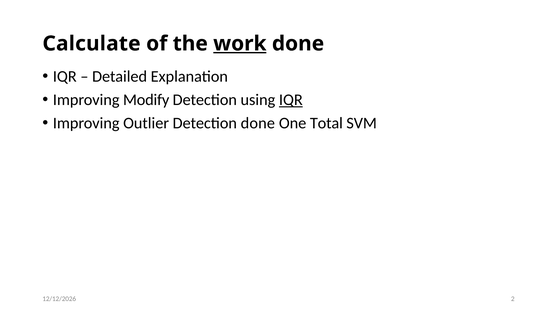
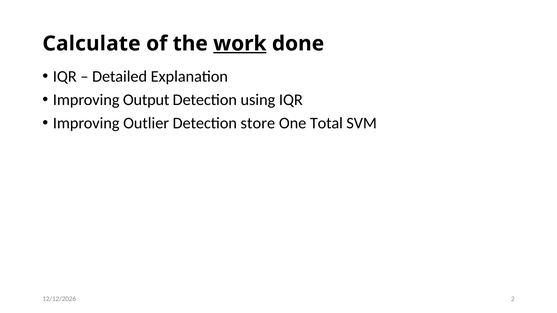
Modify: Modify -> Output (146, 100)
IQR underline: present -> none (291, 100)
Detection done: done -> store (258, 123)
